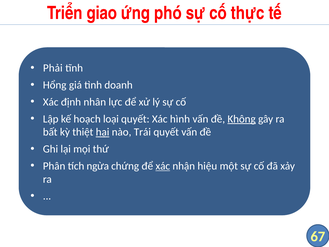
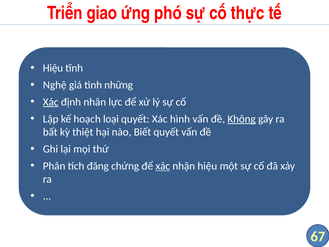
Phải: Phải -> Hiệu (53, 68)
Hổng: Hổng -> Nghệ (55, 85)
doanh: doanh -> những (119, 85)
Xác underline: none -> present (51, 102)
hại underline: present -> none (103, 132)
Trái: Trái -> Biết (142, 132)
ngừa: ngừa -> đăng (98, 166)
